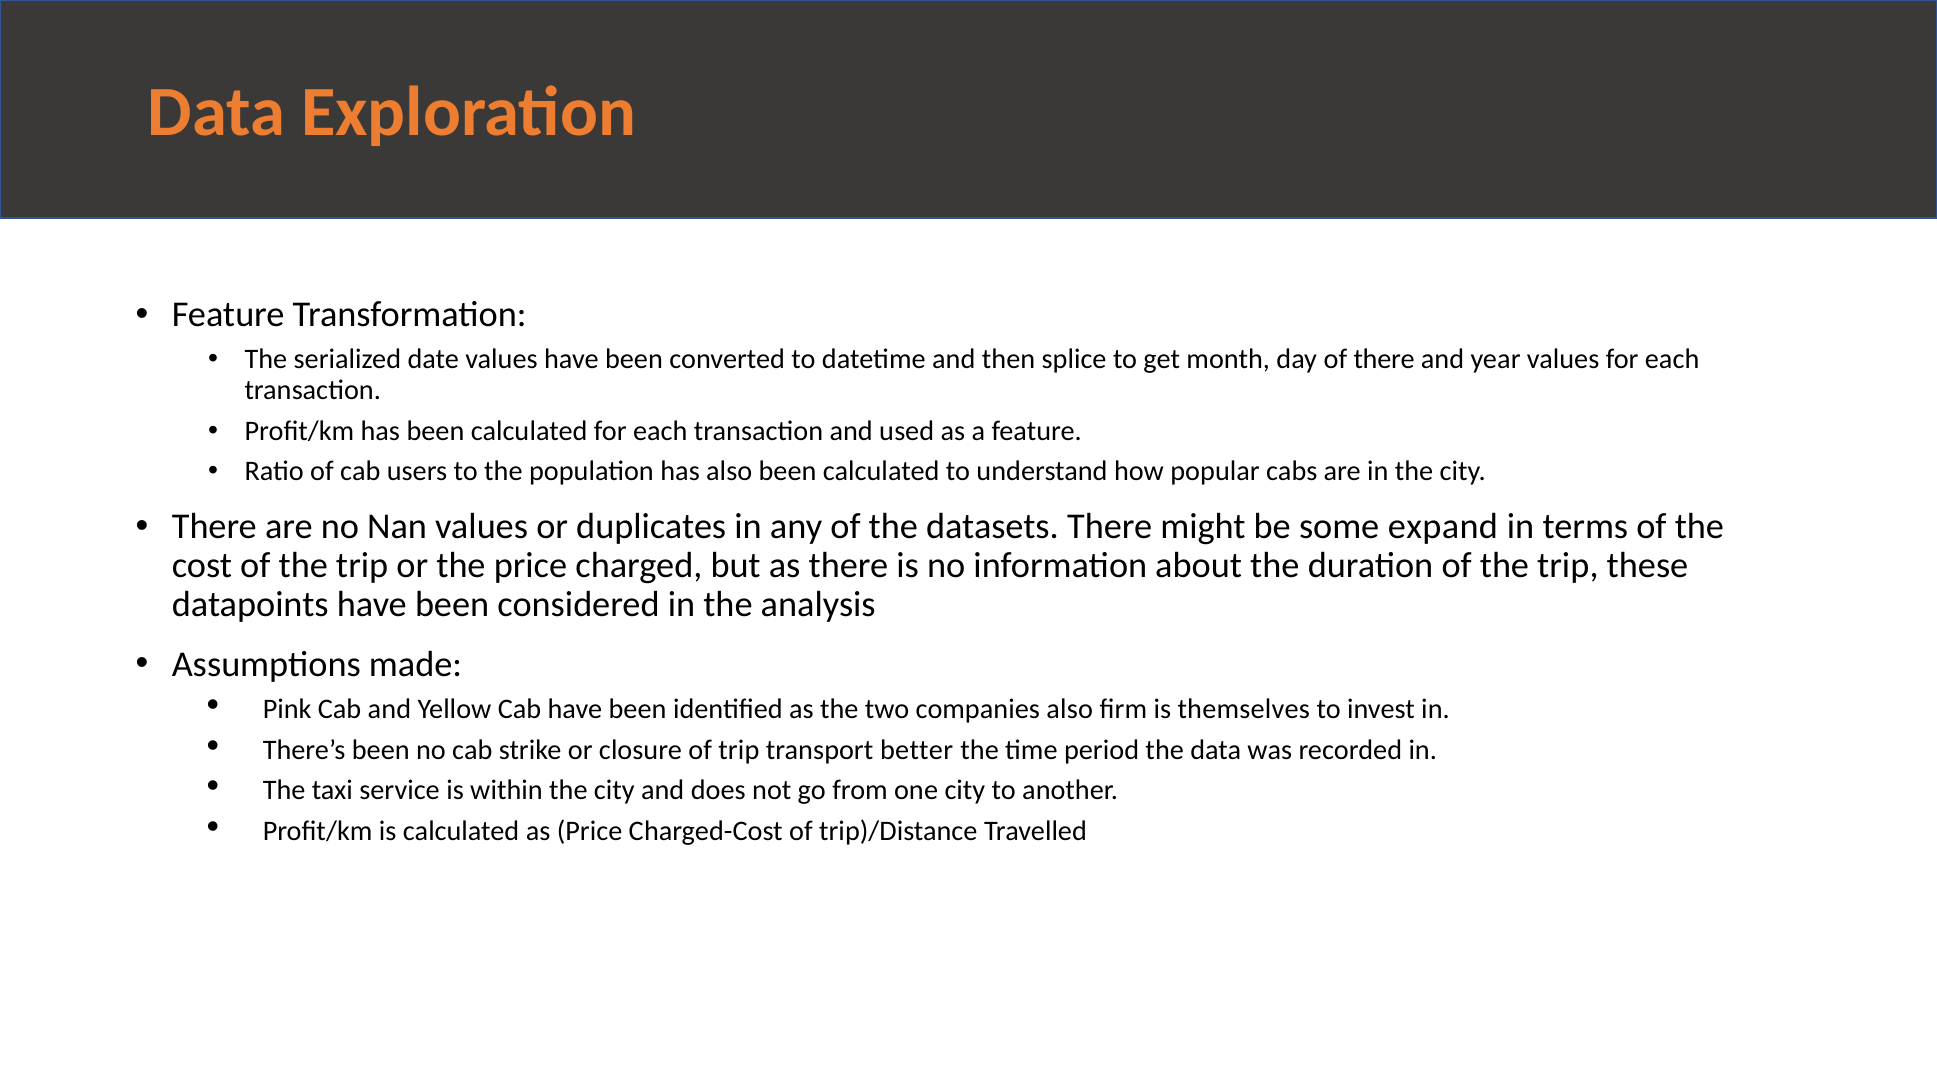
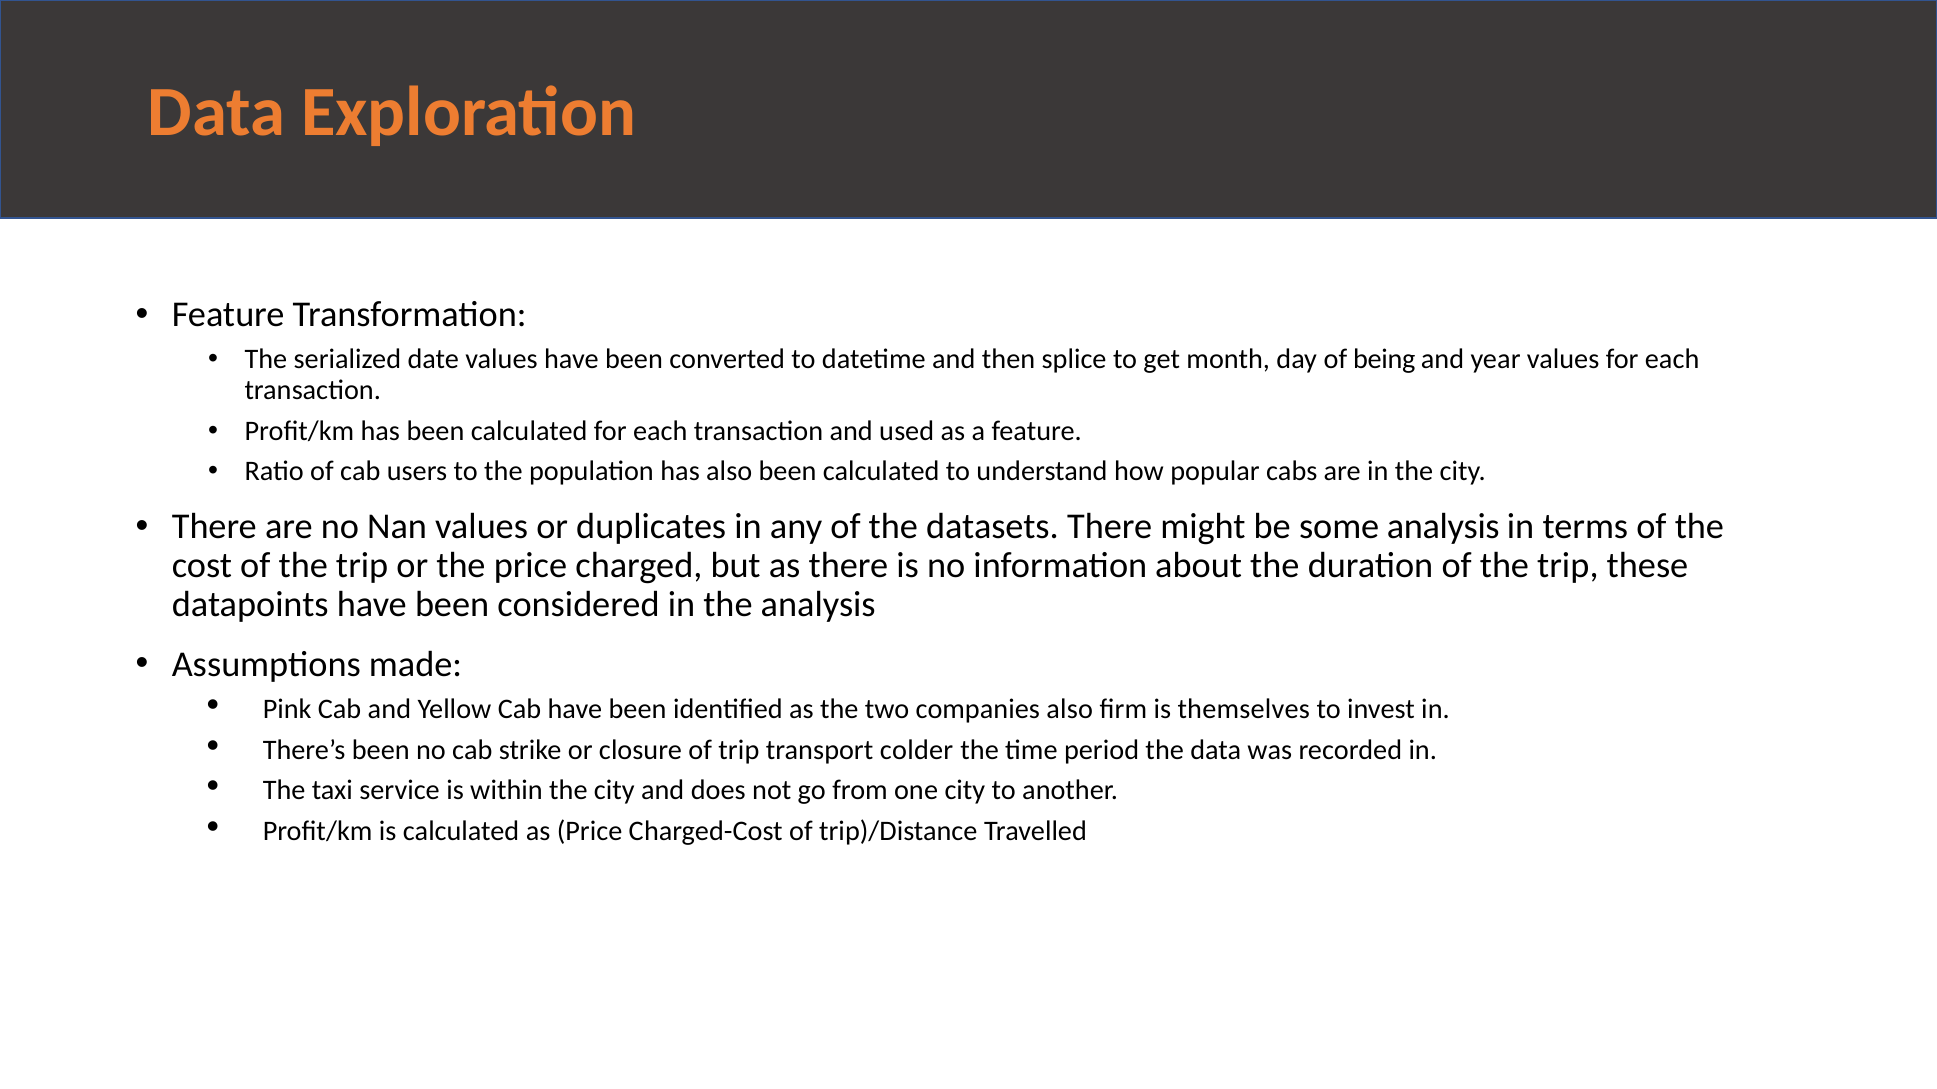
of there: there -> being (1384, 360)
some expand: expand -> analysis (1443, 527)
better: better -> colder (917, 750)
